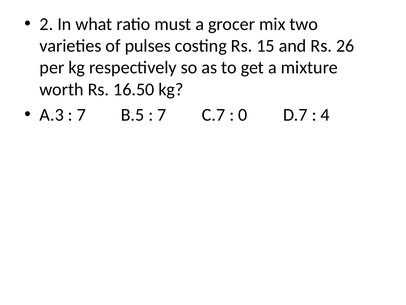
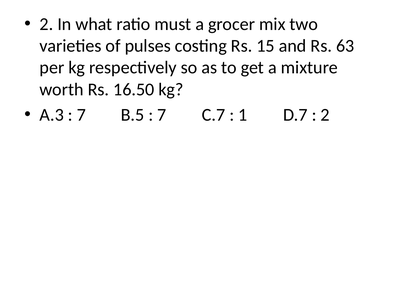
26: 26 -> 63 (345, 46)
0: 0 -> 1 (243, 115)
4: 4 -> 2 (325, 115)
